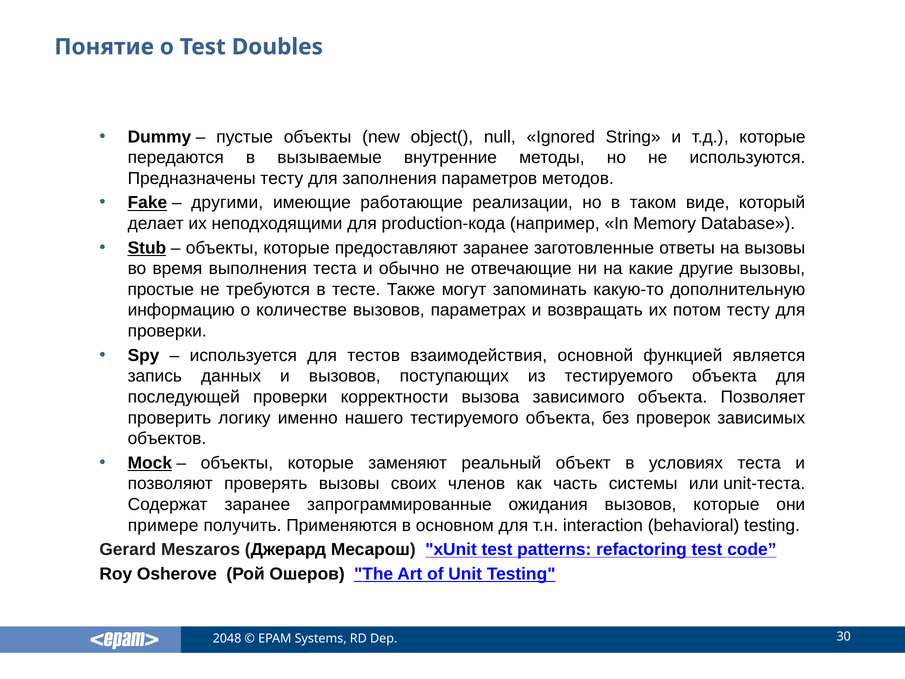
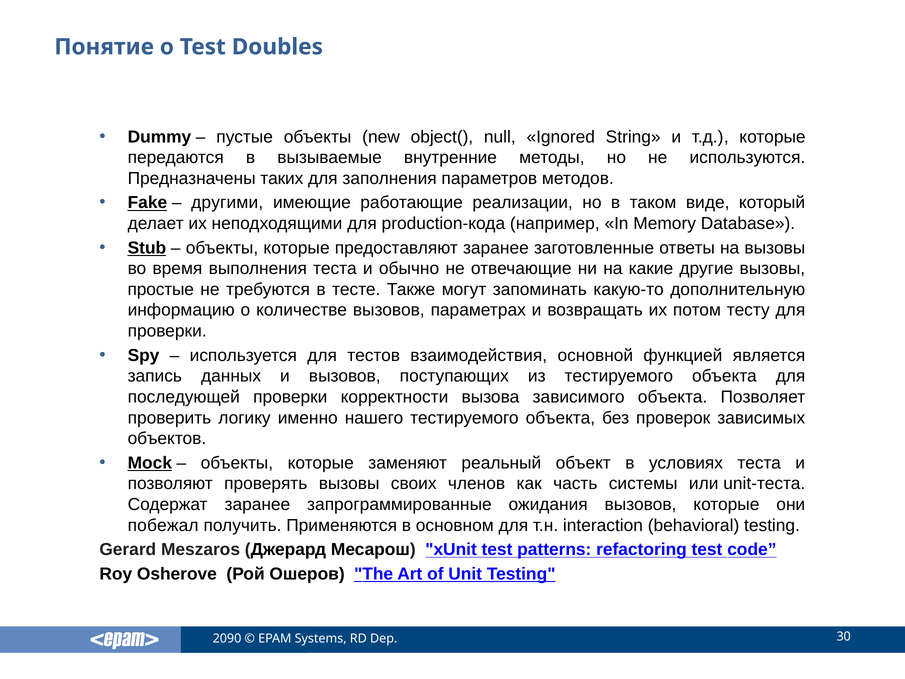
Предназначены тесту: тесту -> таких (282, 178)
примере: примере -> побежал (163, 525)
2048: 2048 -> 2090 (227, 638)
